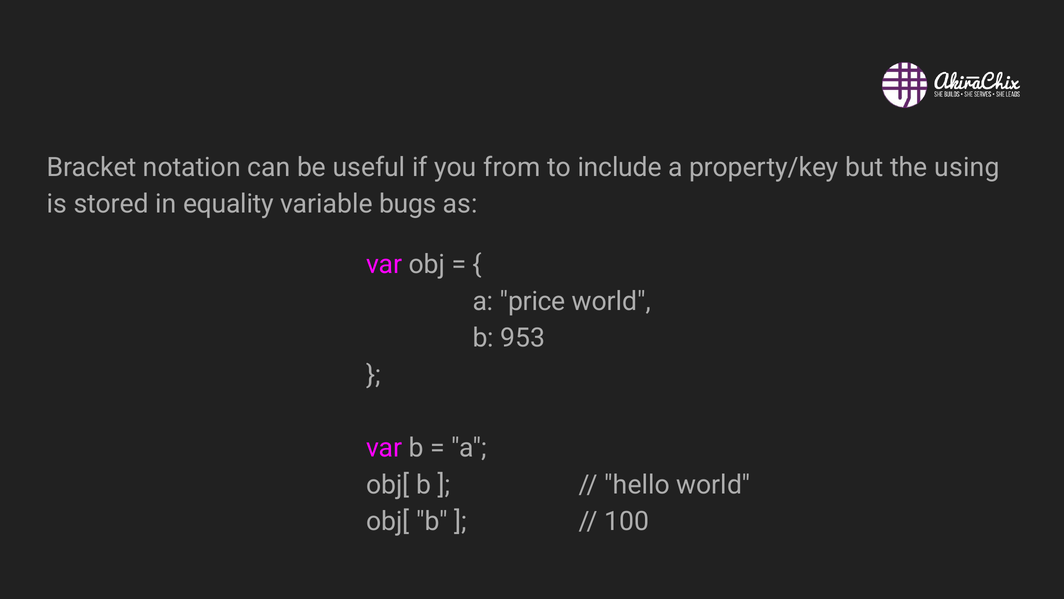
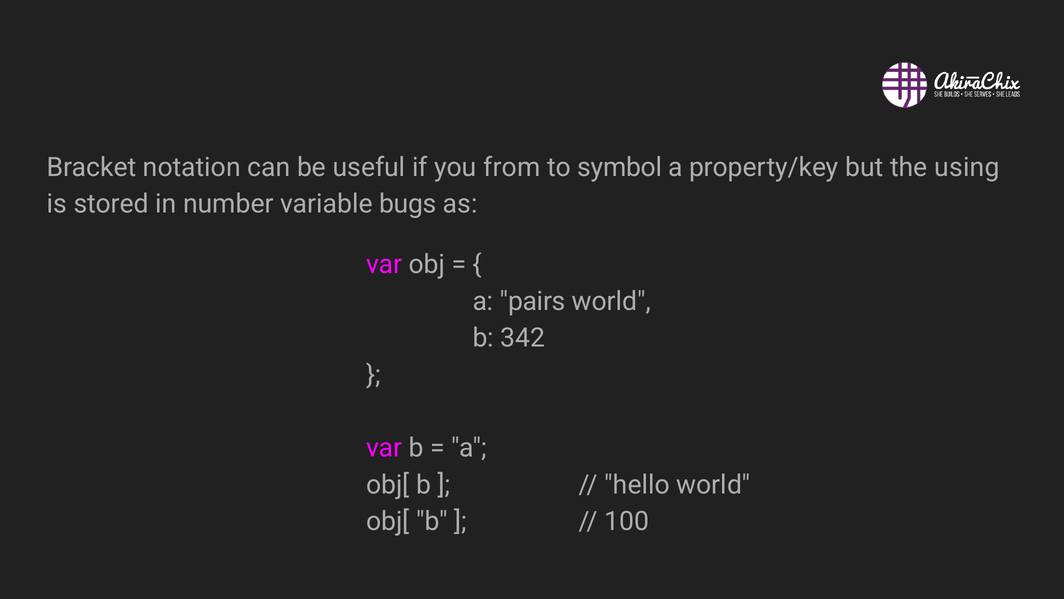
include: include -> symbol (620, 167)
equality: equality -> number (228, 204)
price: price -> pairs (533, 301)
953: 953 -> 342 (523, 338)
